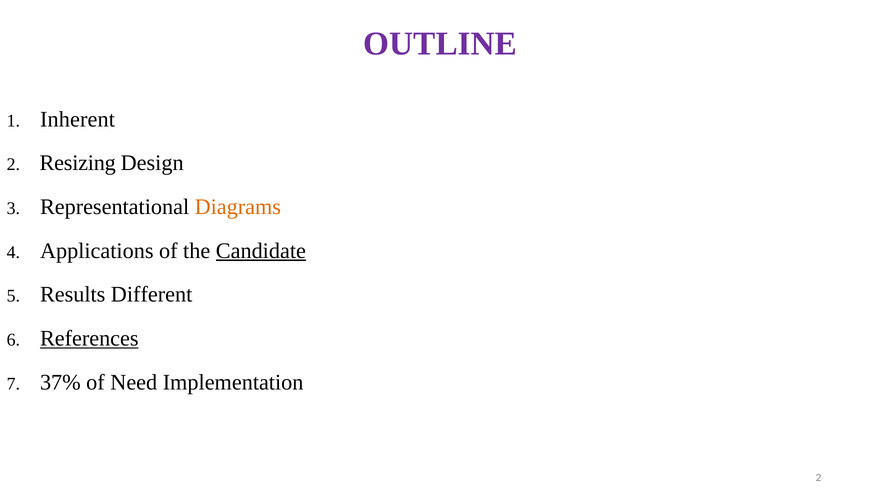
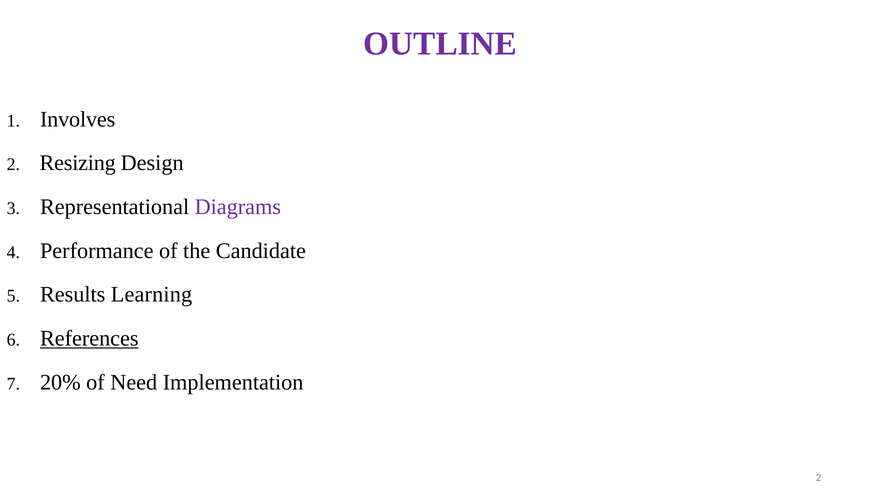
Inherent: Inherent -> Involves (78, 119)
Diagrams colour: orange -> purple (238, 207)
Applications: Applications -> Performance (97, 251)
Candidate underline: present -> none (261, 251)
Different: Different -> Learning (152, 295)
37%: 37% -> 20% (60, 382)
